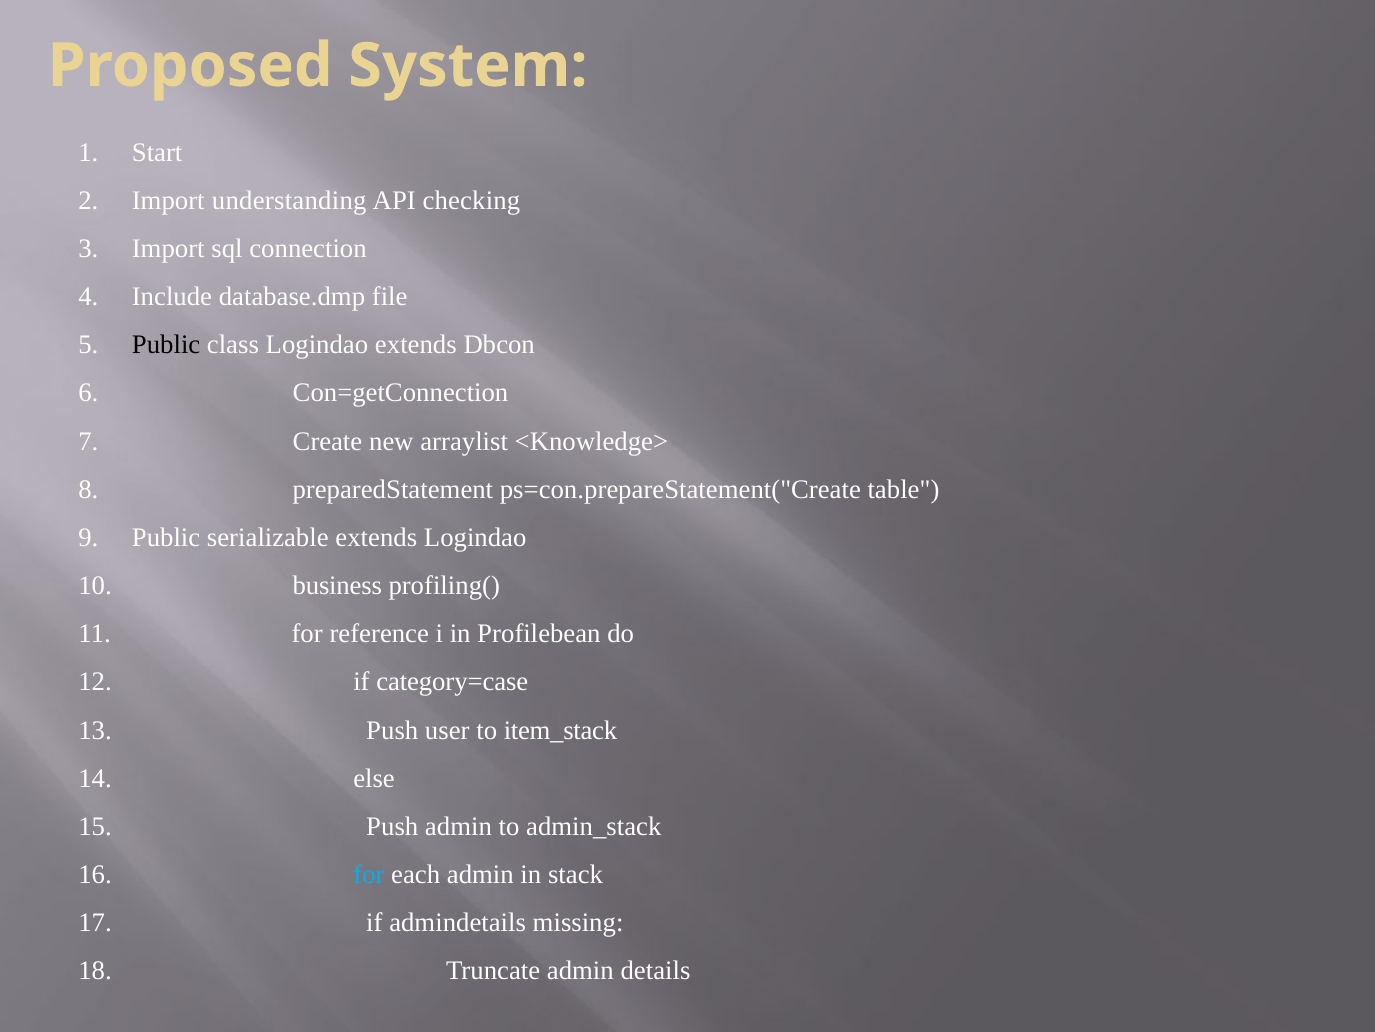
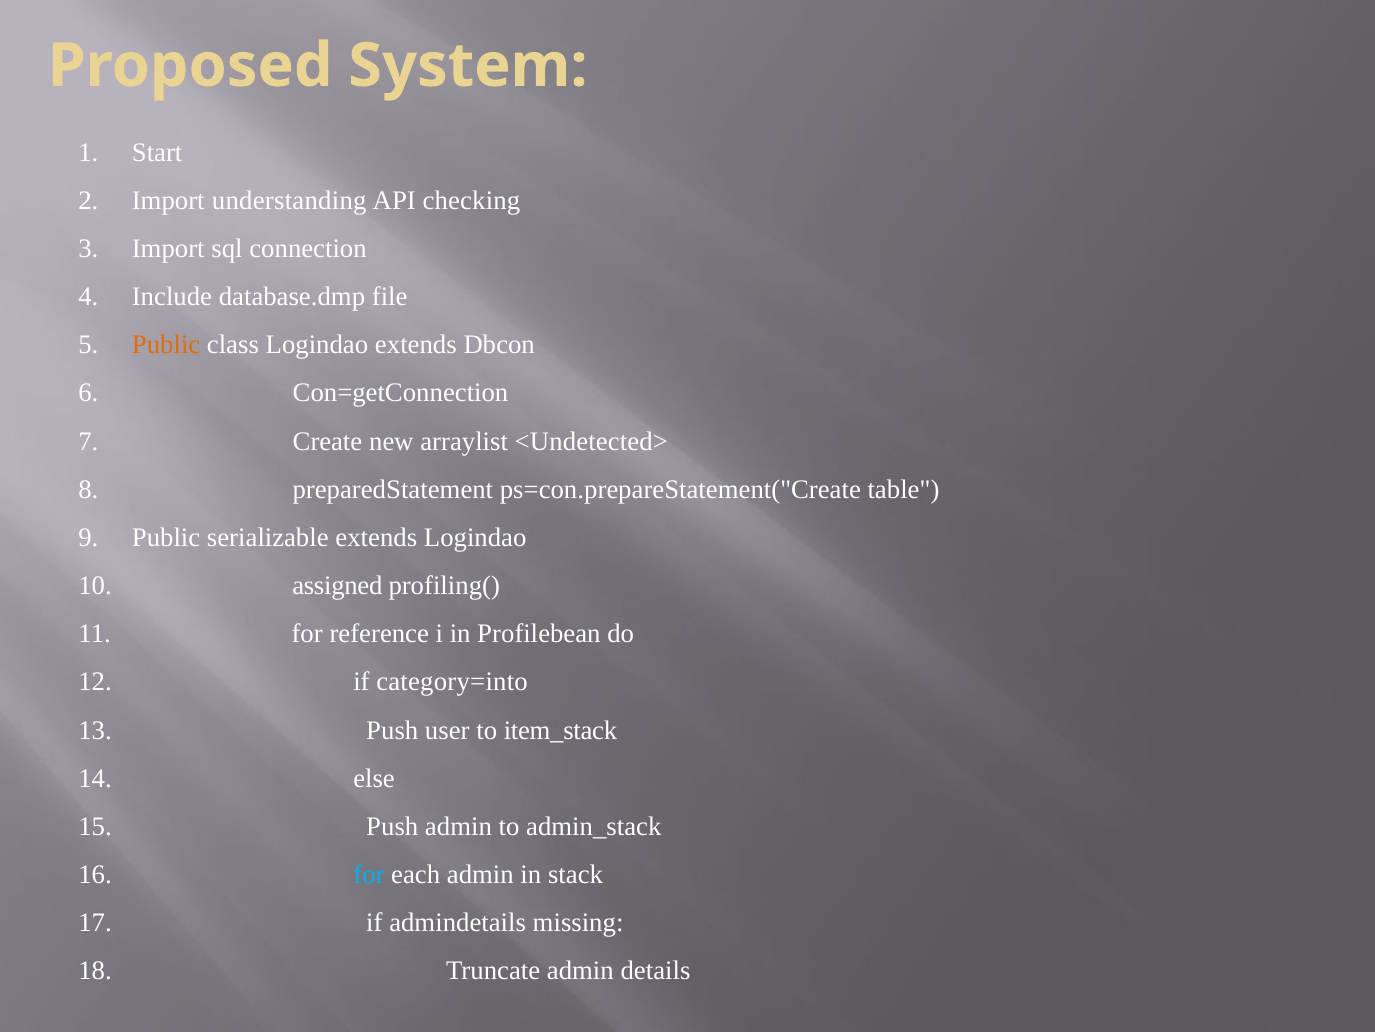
Public colour: black -> orange (166, 345)
<Knowledge>: <Knowledge> -> <Undetected> (591, 441)
business: business -> assigned (337, 585)
category=case: category=case -> category=into (452, 682)
